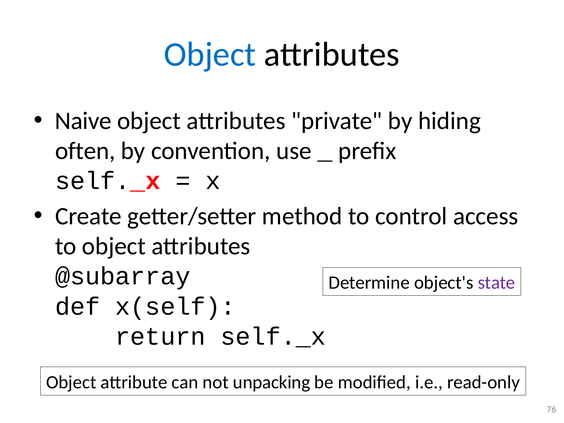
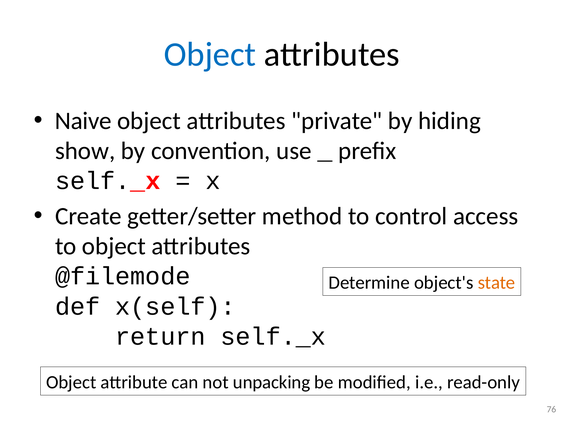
often: often -> show (85, 151)
@subarray: @subarray -> @filemode (123, 276)
state colour: purple -> orange (497, 283)
